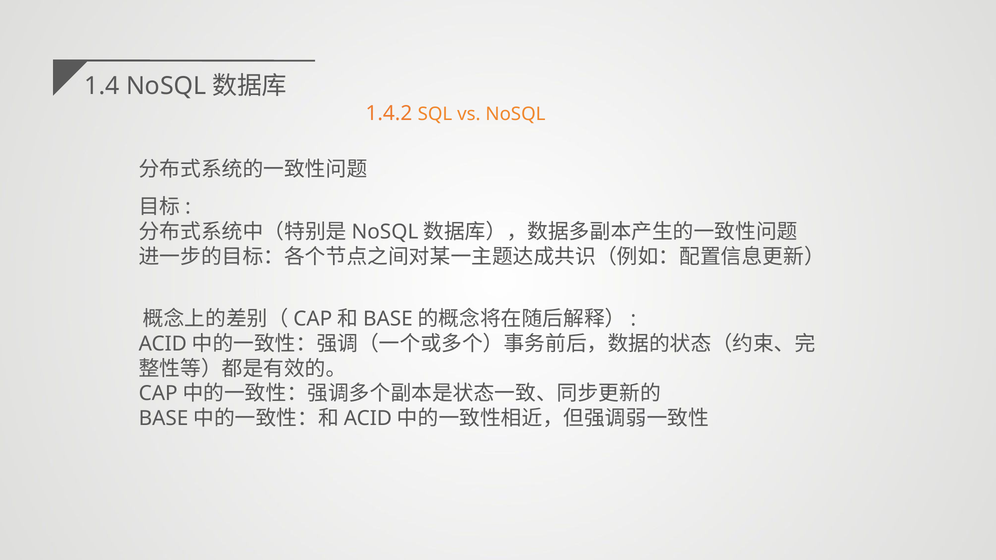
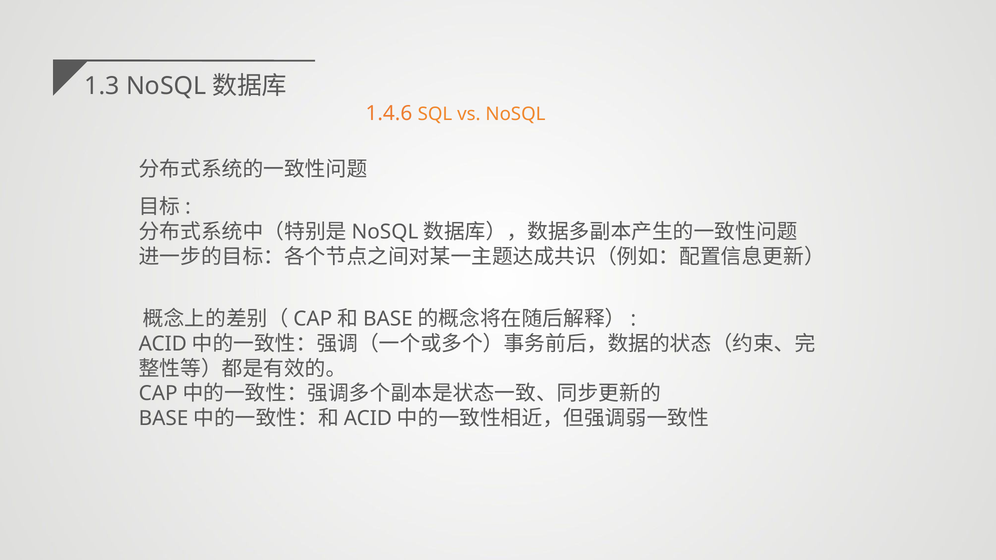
1.4: 1.4 -> 1.3 (102, 86)
1.4.2: 1.4.2 -> 1.4.6 (389, 113)
